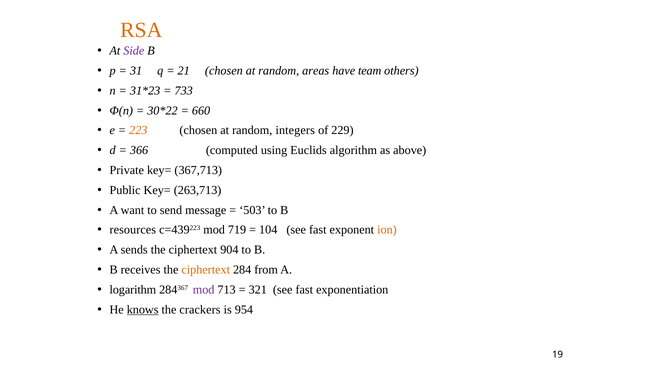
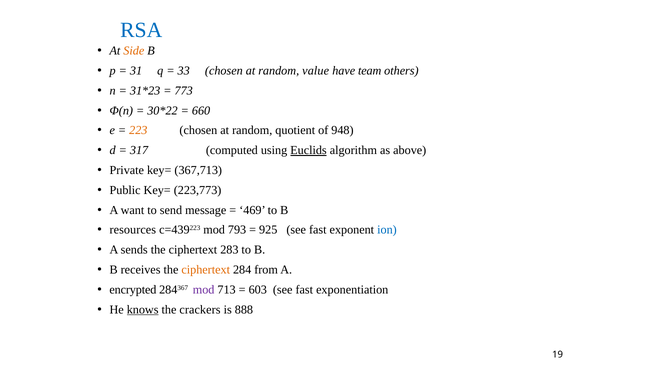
RSA colour: orange -> blue (141, 30)
Side colour: purple -> orange (134, 51)
21: 21 -> 33 (184, 71)
areas: areas -> value (316, 71)
733: 733 -> 773 (184, 91)
integers: integers -> quotient (295, 130)
229: 229 -> 948 (342, 130)
366: 366 -> 317 (139, 150)
Euclids underline: none -> present (309, 150)
263,713: 263,713 -> 223,773 (198, 190)
503: 503 -> 469 (252, 210)
719: 719 -> 793 (237, 230)
104: 104 -> 925 (268, 230)
ion colour: orange -> blue (387, 230)
904: 904 -> 283 (229, 250)
logarithm: logarithm -> encrypted (133, 290)
321: 321 -> 603 (258, 290)
954: 954 -> 888 (244, 310)
